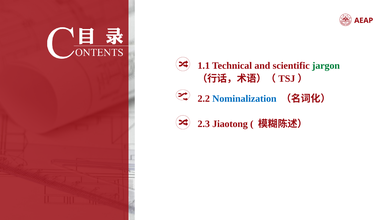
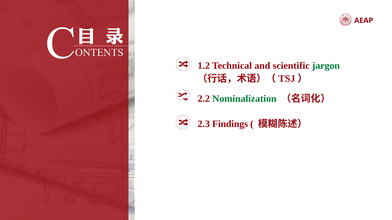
1.1: 1.1 -> 1.2 (204, 66)
Nominalization colour: blue -> green (244, 99)
Jiaotong: Jiaotong -> Findings (230, 124)
